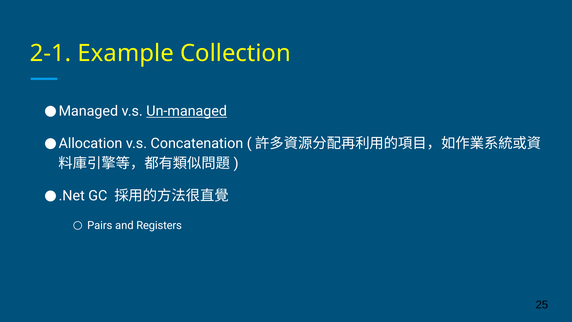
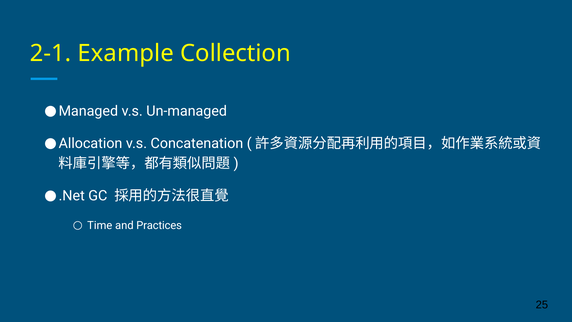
Un-managed underline: present -> none (187, 111)
Pairs: Pairs -> Time (100, 225)
Registers: Registers -> Practices (159, 225)
